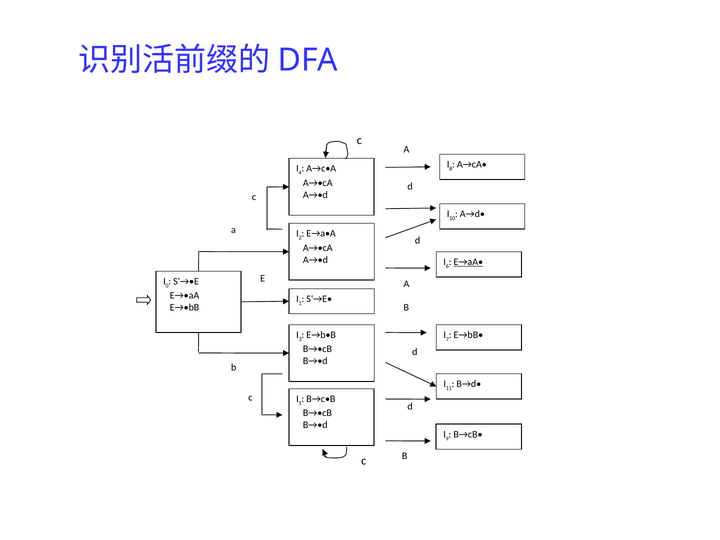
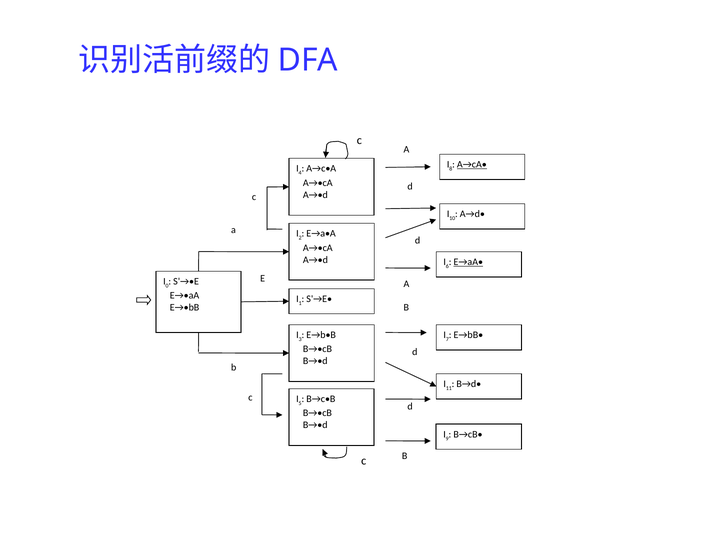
A→cA• underline: none -> present (472, 165)
